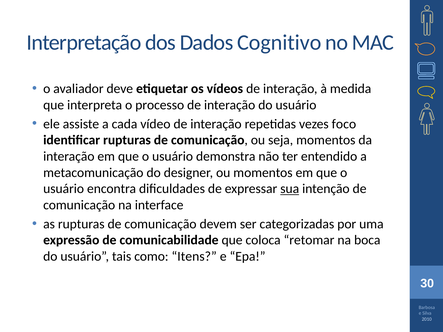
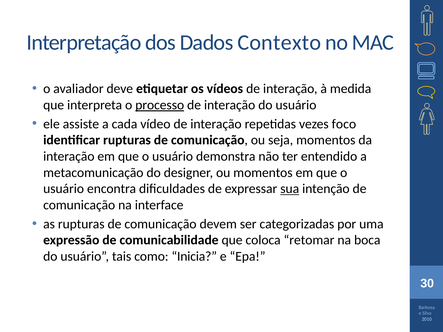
Cognitivo: Cognitivo -> Contexto (279, 43)
processo underline: none -> present (160, 105)
Itens: Itens -> Inicia (194, 257)
